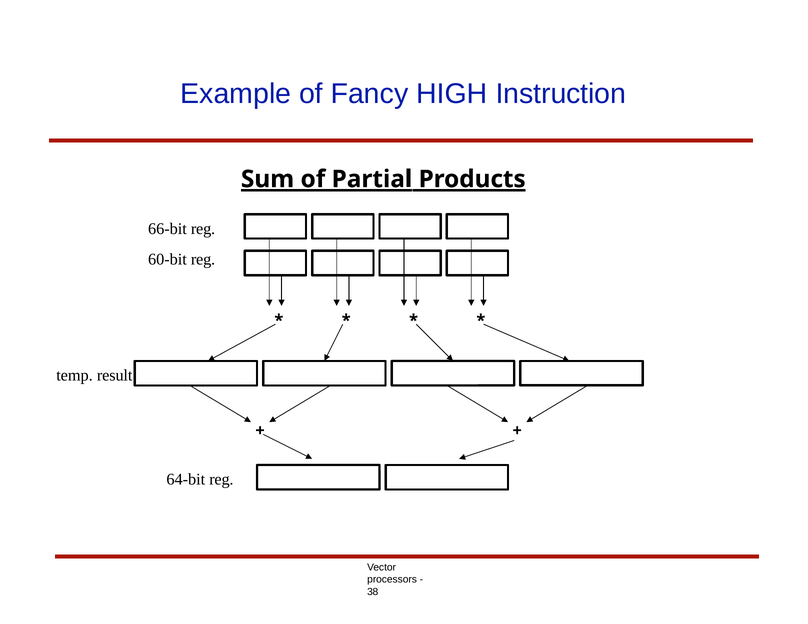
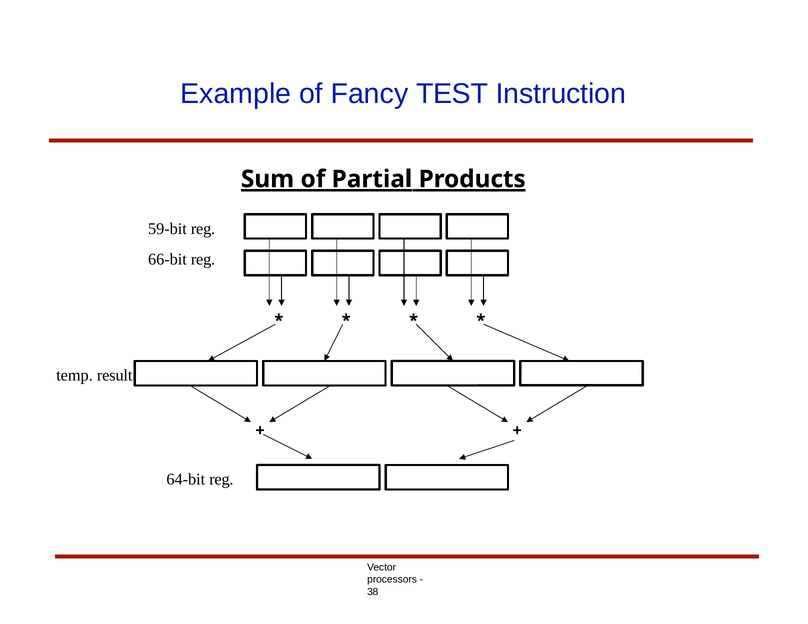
HIGH: HIGH -> TEST (452, 94)
66-bit: 66-bit -> 59-bit (167, 229)
60-bit: 60-bit -> 66-bit (167, 259)
